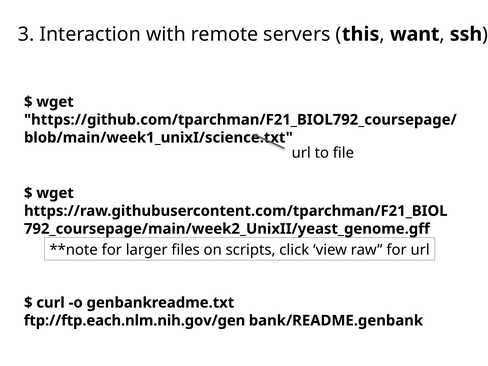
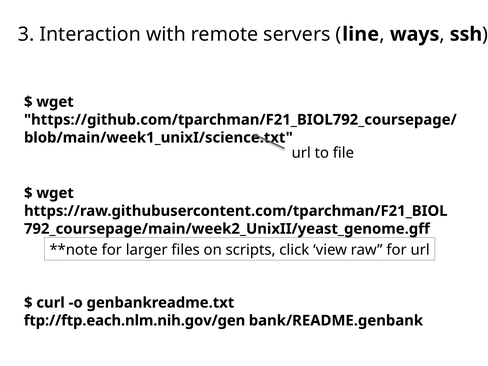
this: this -> line (361, 34)
want: want -> ways (415, 34)
